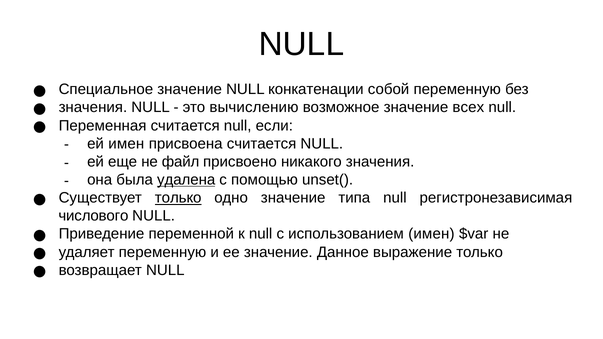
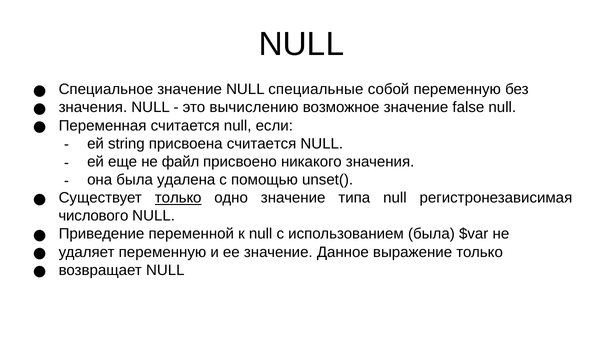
конкатенации: конкатенации -> специальные (316, 89)
всех: всех -> false (468, 108)
ей имен: имен -> string (126, 144)
удалена underline: present -> none (186, 180)
использованием имен: имен -> была (431, 234)
